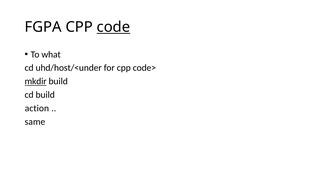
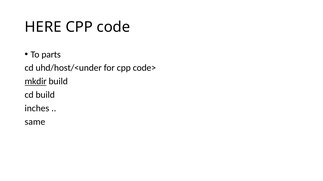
FGPA: FGPA -> HERE (43, 27)
code underline: present -> none (113, 27)
what: what -> parts (51, 55)
action: action -> inches (37, 109)
